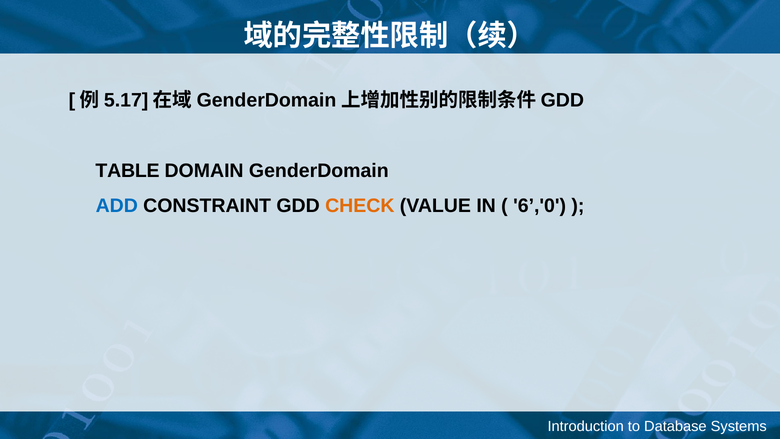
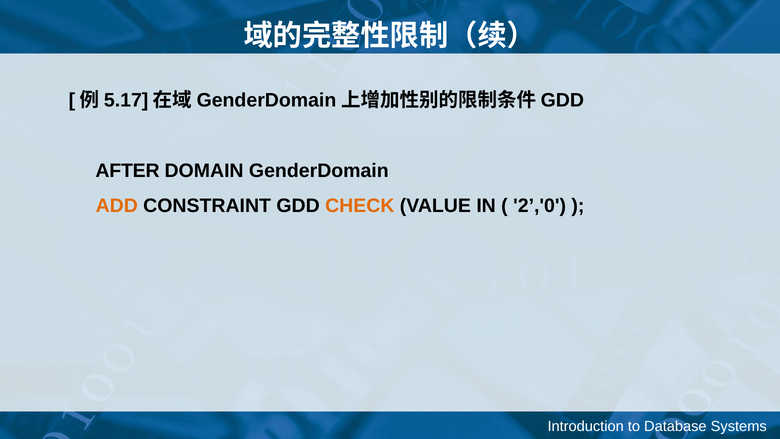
TABLE: TABLE -> AFTER (128, 171)
ADD colour: blue -> orange (117, 206)
6’,'0: 6’,'0 -> 2’,'0 (540, 206)
